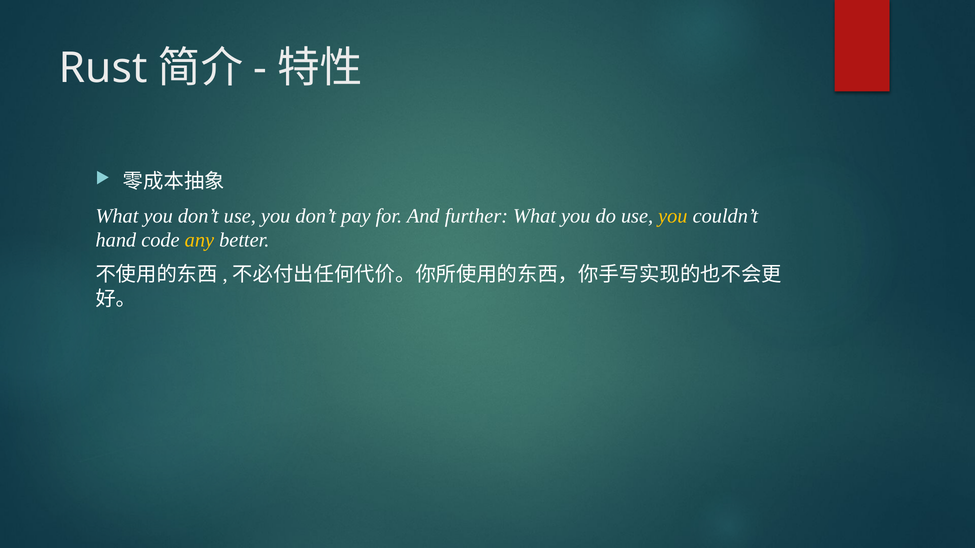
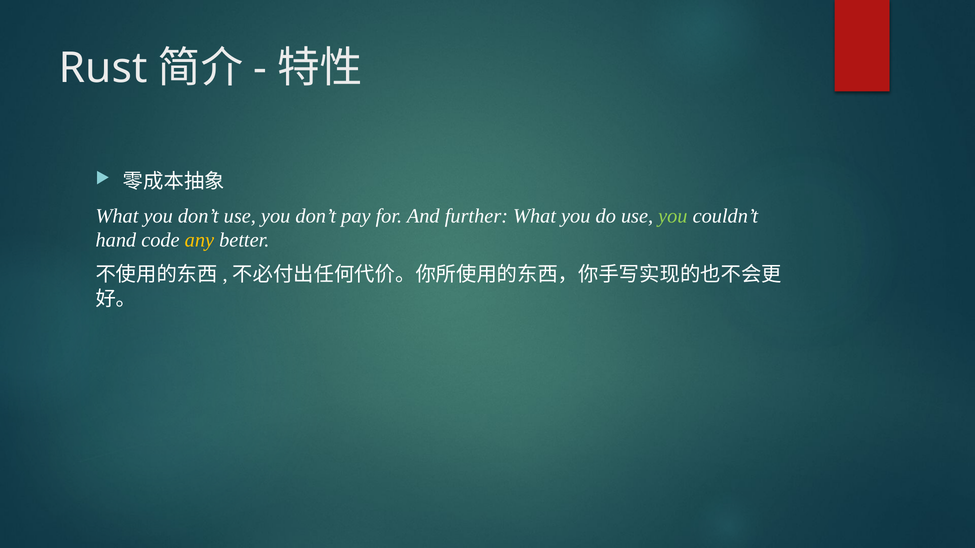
you colour: yellow -> light green (673, 216)
